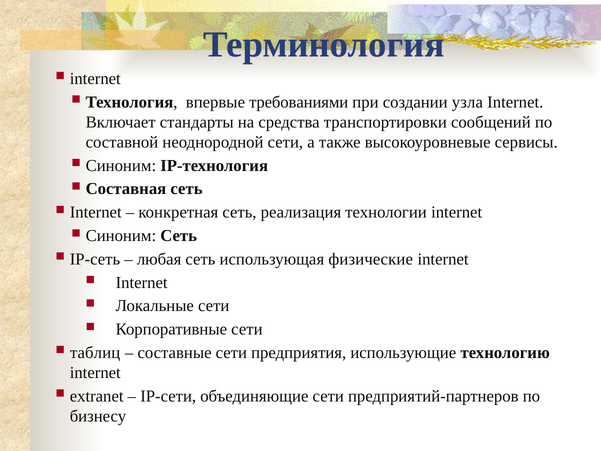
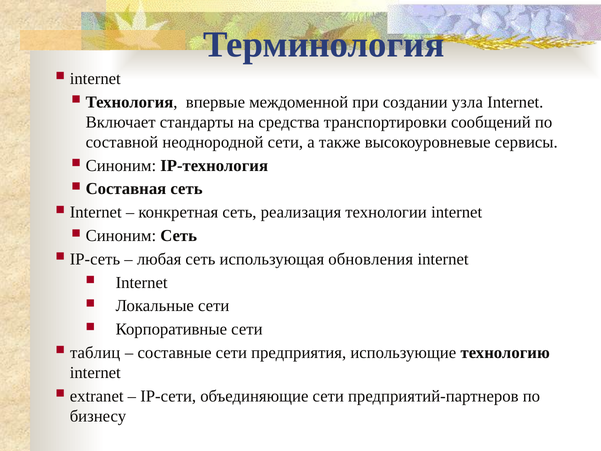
требованиями: требованиями -> междоменной (299, 102)
физические: физические -> обновления (371, 259)
